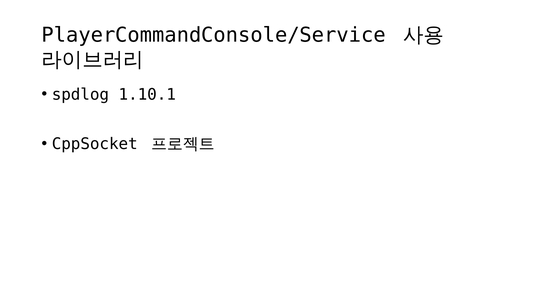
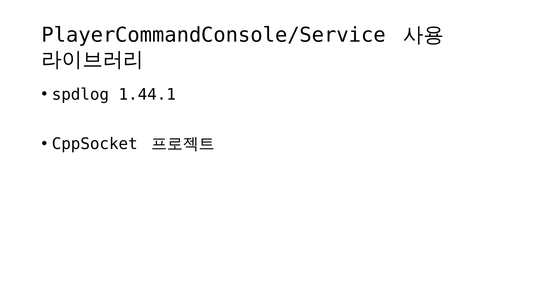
1.10.1: 1.10.1 -> 1.44.1 (147, 94)
